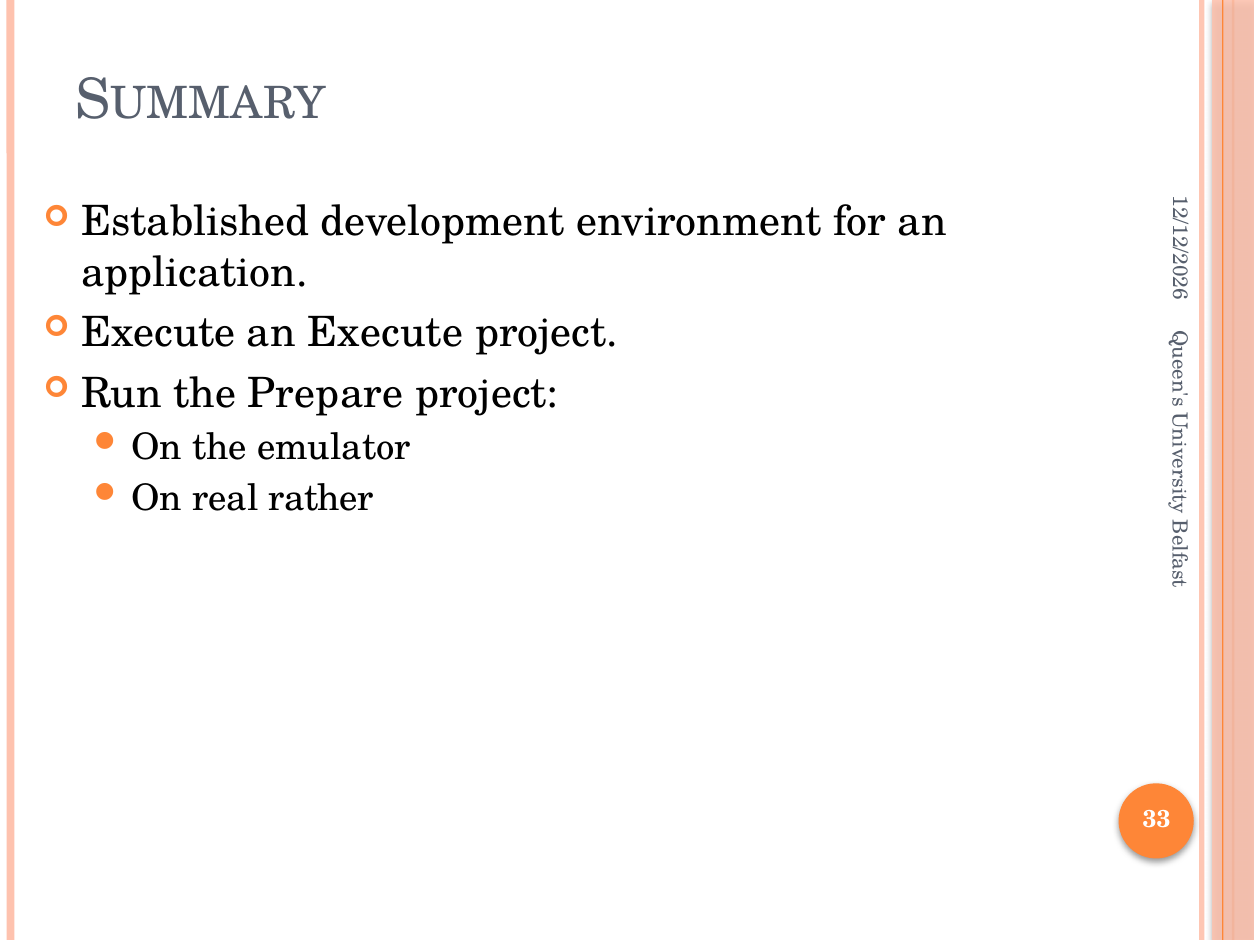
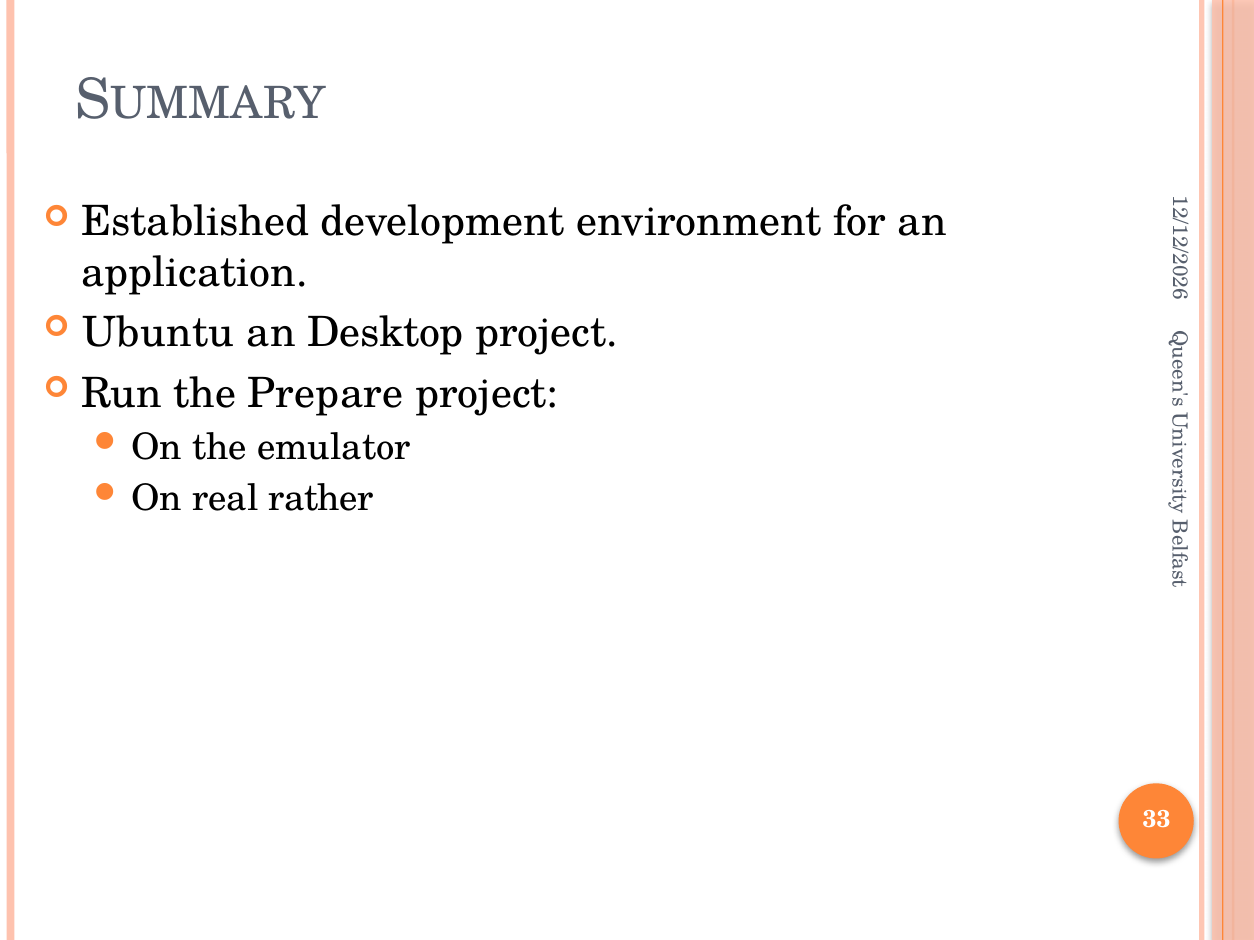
Execute: Execute -> Ubuntu (158, 333)
an Execute: Execute -> Desktop (386, 333)
